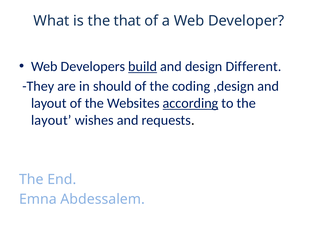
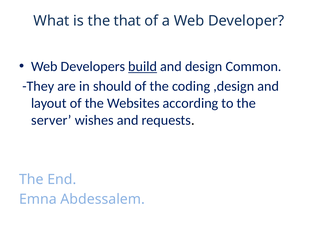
Different: Different -> Common (254, 67)
according underline: present -> none (191, 103)
layout: layout -> server (51, 120)
